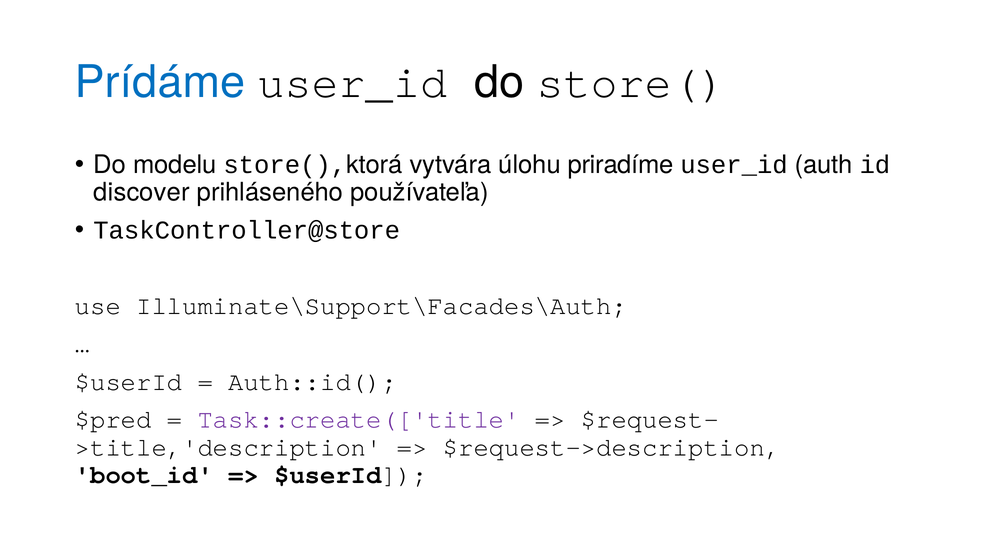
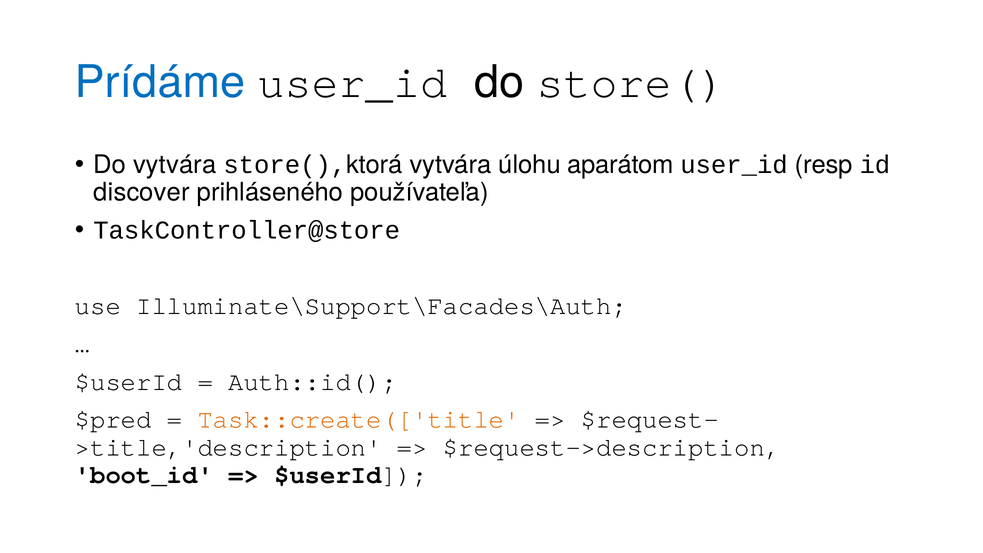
Do modelu: modelu -> vytvára (175, 165)
priradíme: priradíme -> aparátom (621, 165)
auth: auth -> resp (824, 165)
Task::create(['title colour: purple -> orange (359, 419)
